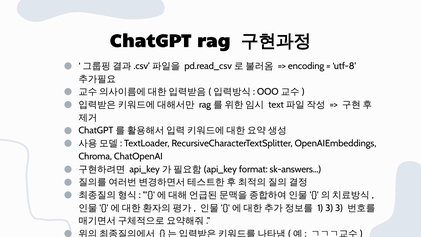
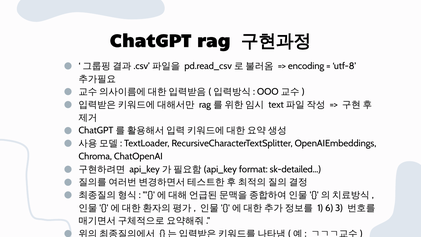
sk-answers…: sk-answers… -> sk-detailed… (295, 169)
1 3: 3 -> 6 (329, 208)
